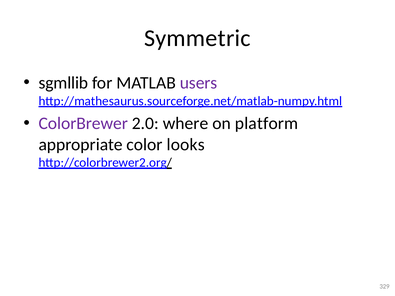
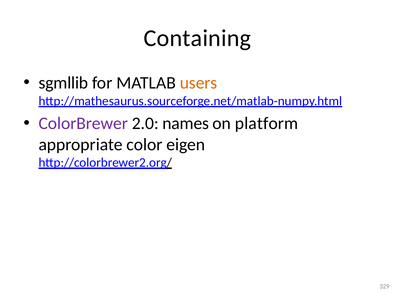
Symmetric: Symmetric -> Containing (197, 38)
users colour: purple -> orange (199, 83)
where: where -> names (186, 124)
looks: looks -> eigen (186, 145)
